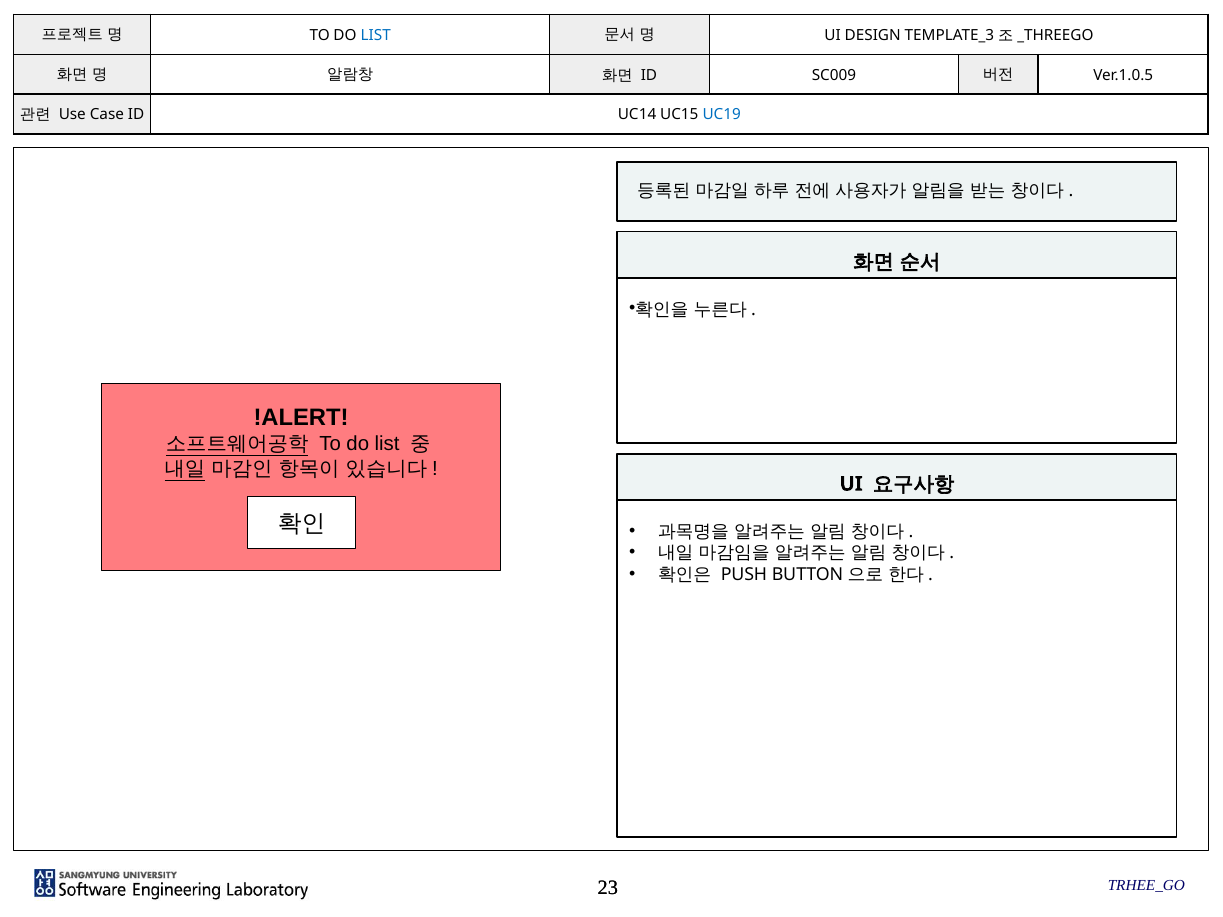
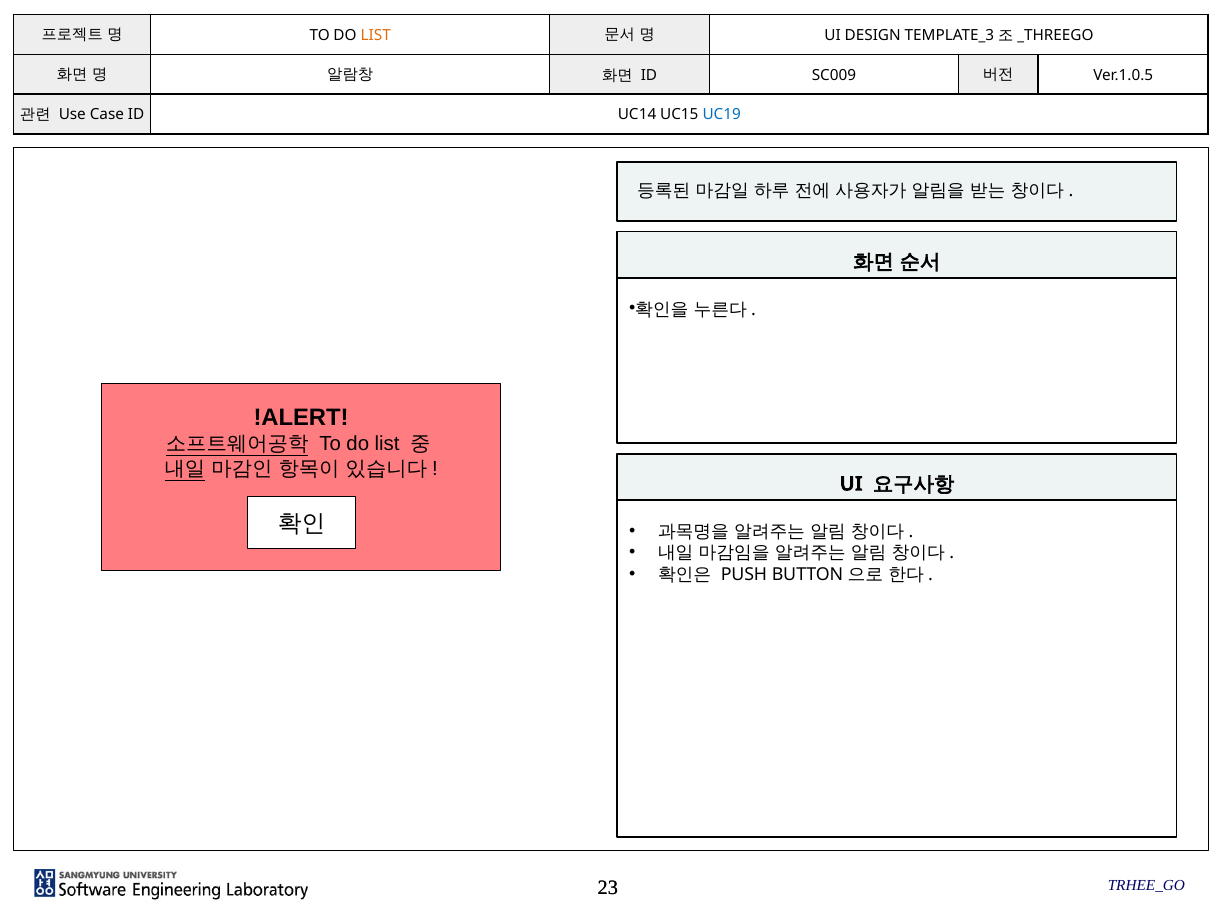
LIST colour: blue -> orange (376, 35)
